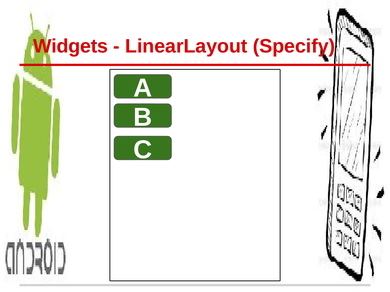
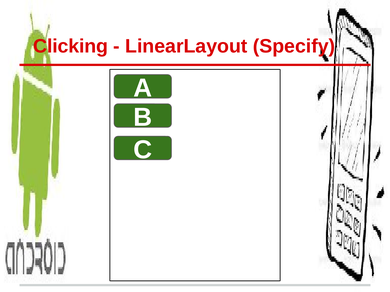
Widgets: Widgets -> Clicking (71, 46)
